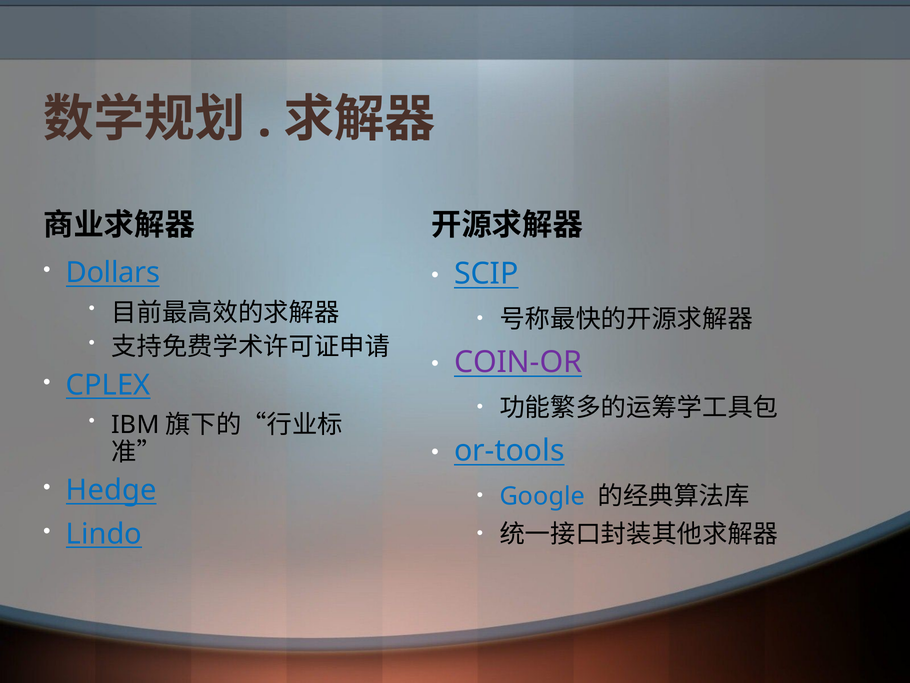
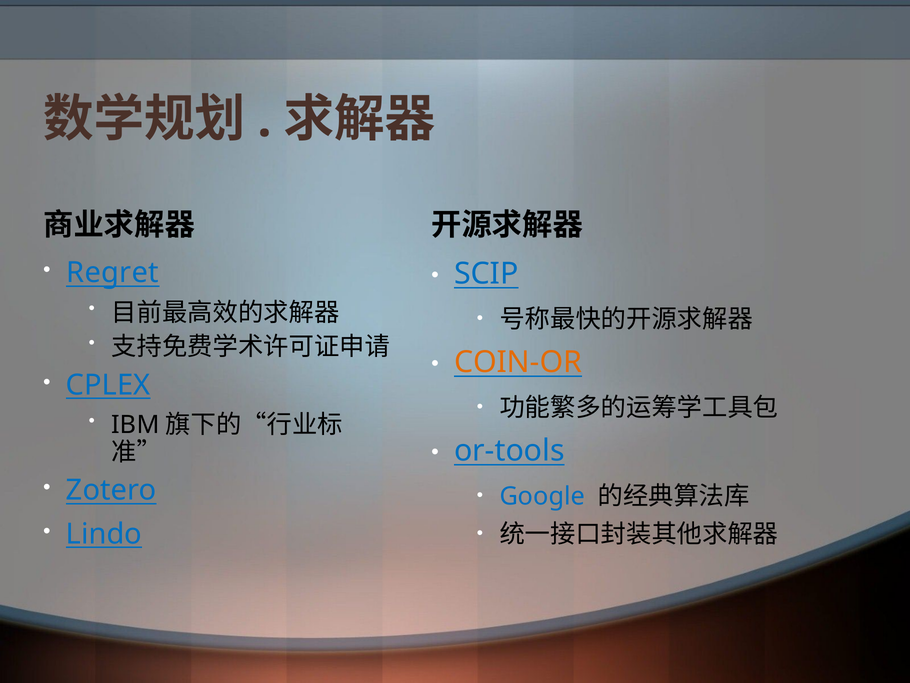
Dollars: Dollars -> Regret (113, 273)
COIN-OR colour: purple -> orange (518, 362)
Hedge: Hedge -> Zotero (111, 490)
